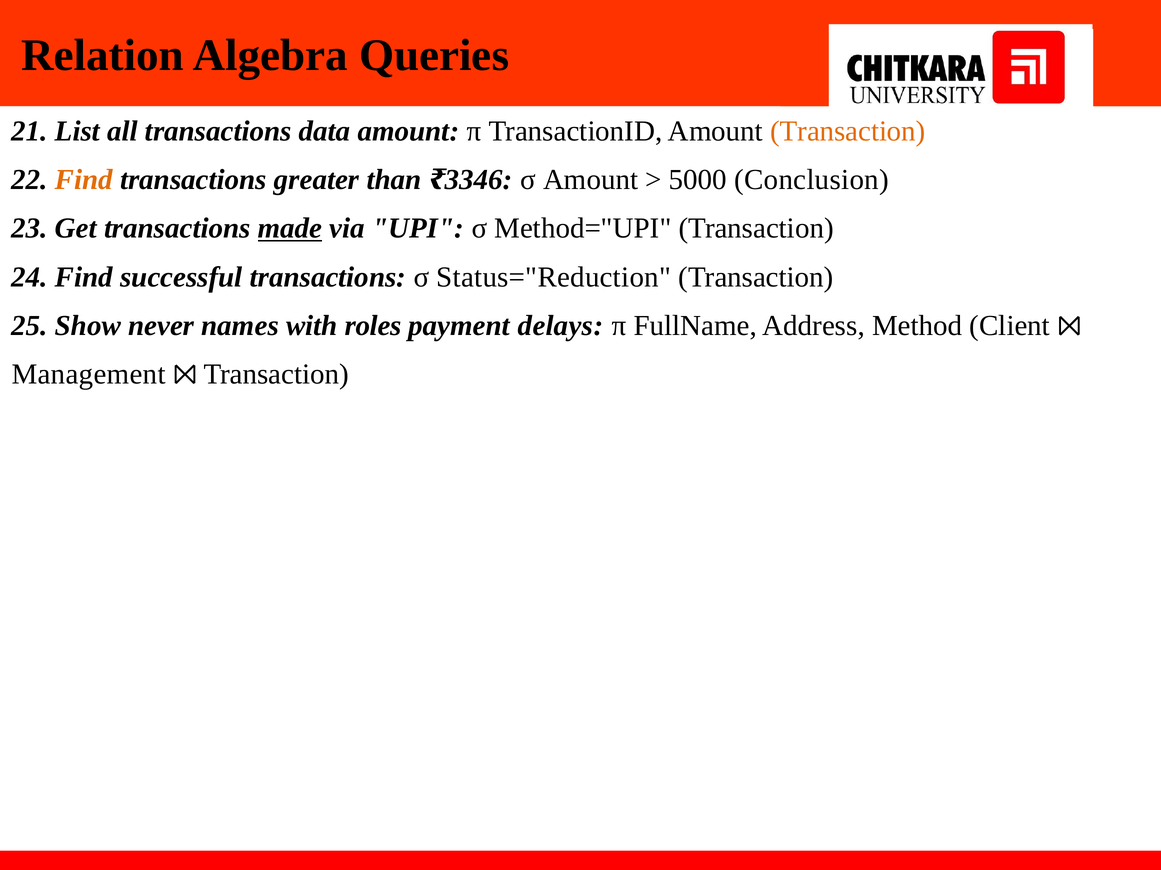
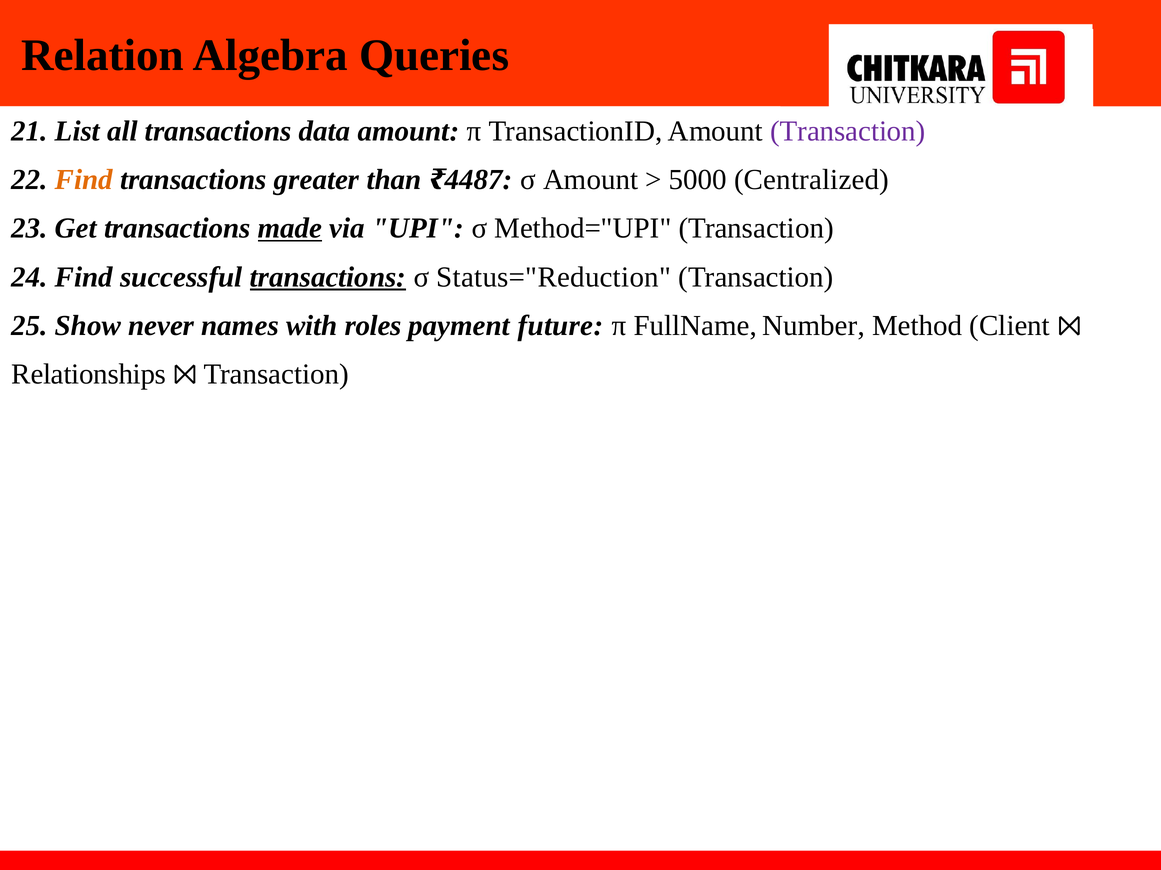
Transaction colour: orange -> purple (848, 131)
3346: 3346 -> 4487 (479, 180)
Conclusion: Conclusion -> Centralized (812, 180)
transactions underline: none -> present (328, 277)
delays: delays -> future (560, 326)
Address: Address -> Number (814, 326)
Management: Management -> Relationships (89, 375)
